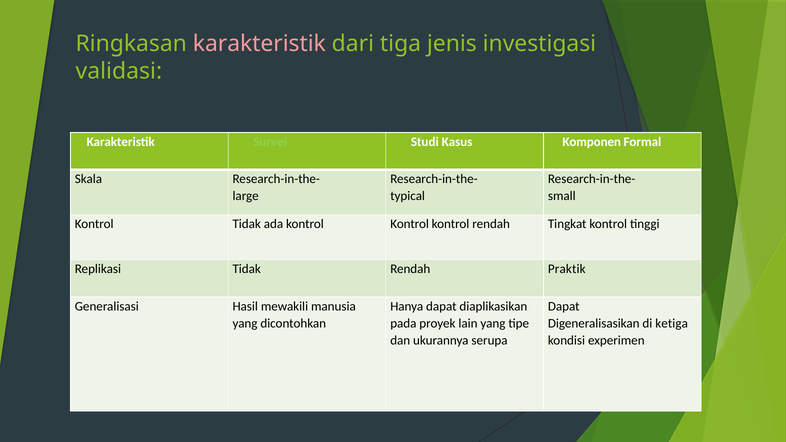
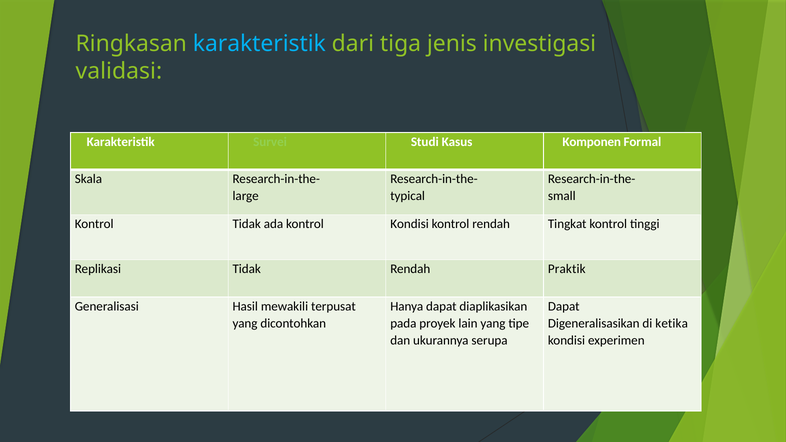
karakteristik colour: pink -> light blue (259, 44)
ada kontrol Kontrol: Kontrol -> Kondisi (410, 224)
manusia: manusia -> terpusat (333, 306)
ketiga: ketiga -> ketika (672, 323)
